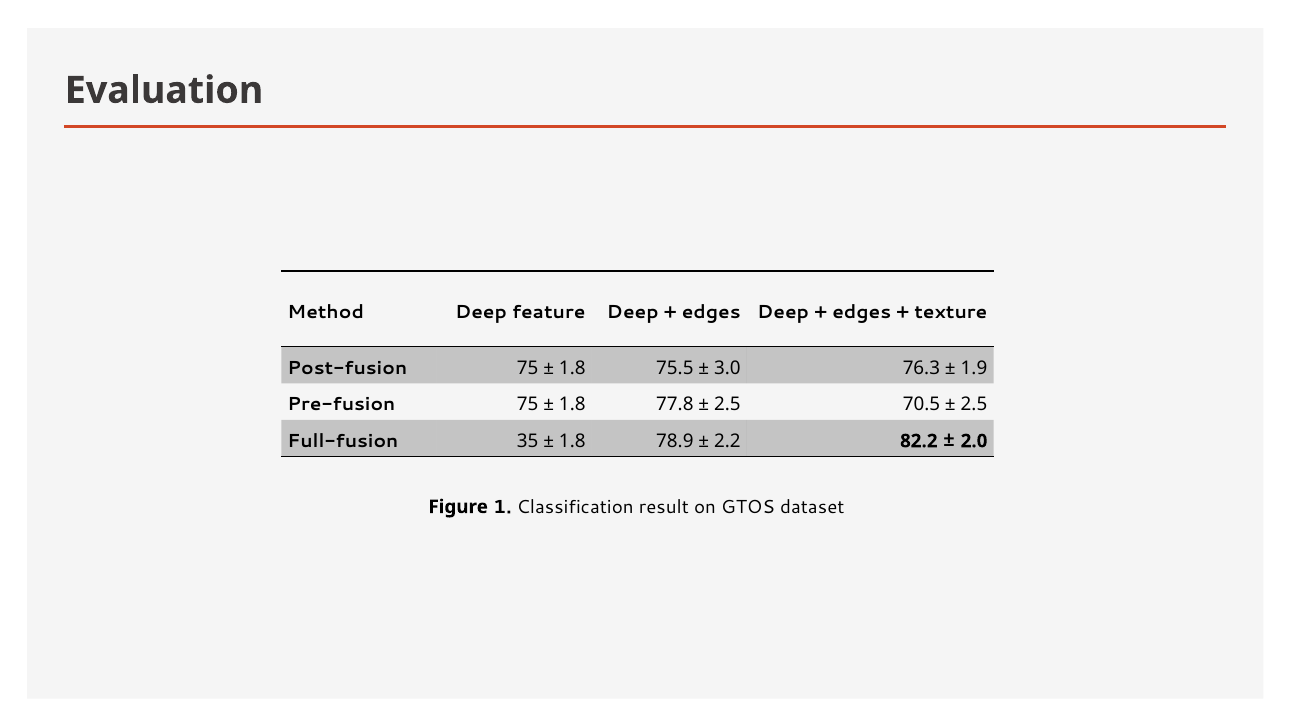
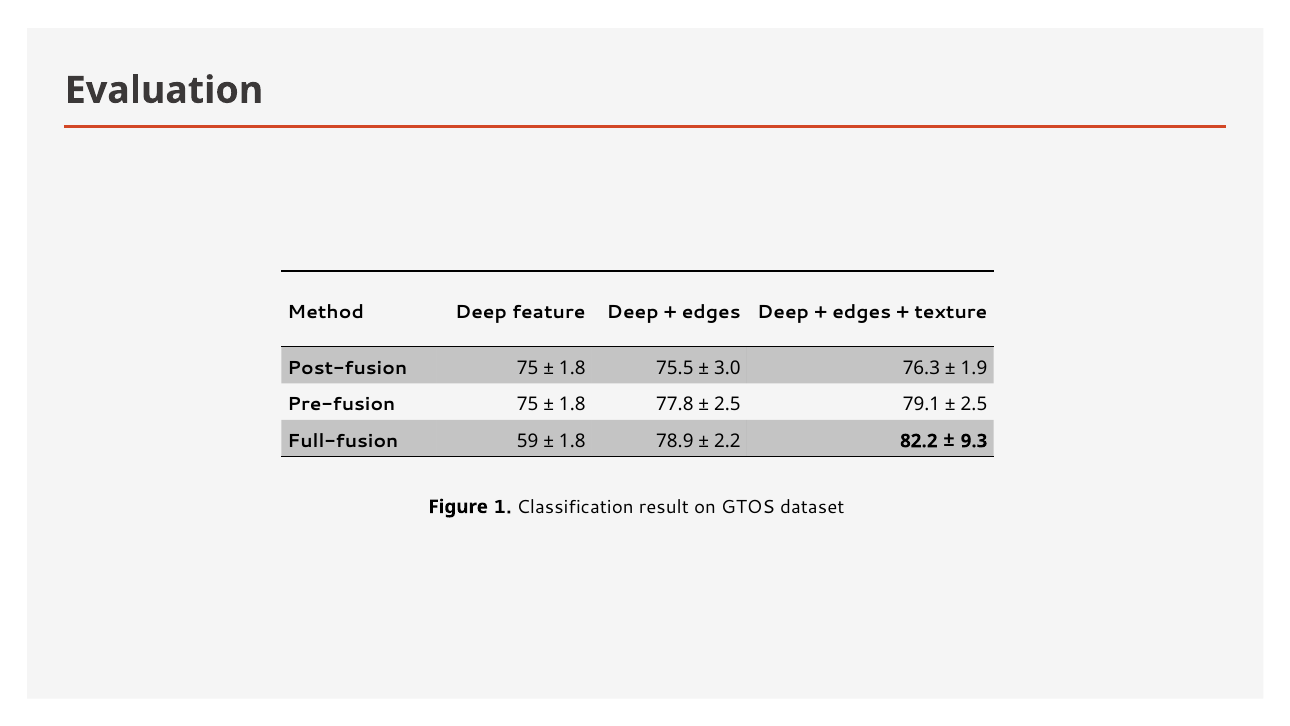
70.5: 70.5 -> 79.1 (921, 404)
35: 35 -> 59 (528, 441)
2.0: 2.0 -> 9.3 (974, 441)
